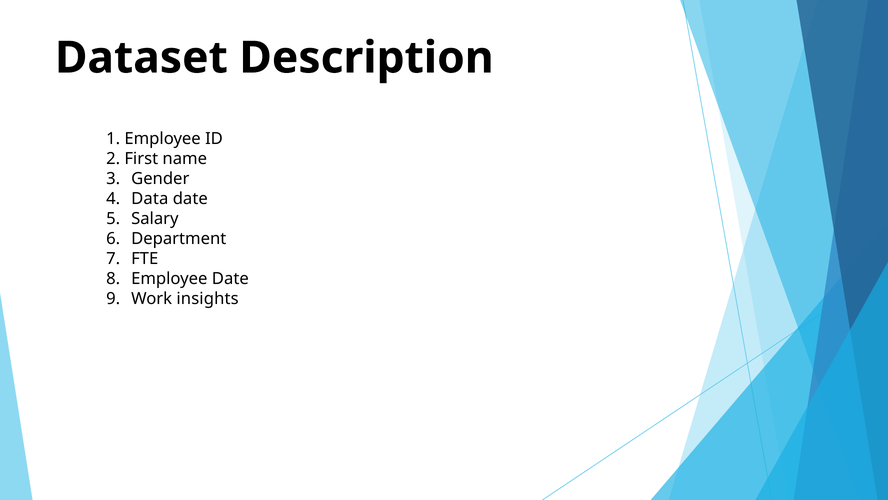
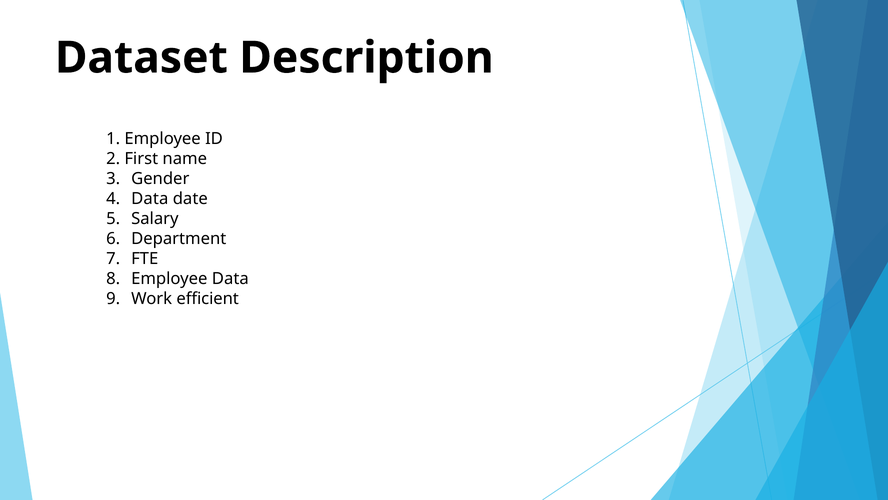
Employee Date: Date -> Data (230, 278)
insights: insights -> efficient (208, 298)
